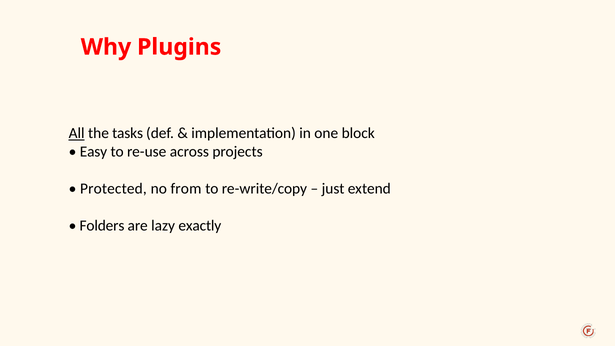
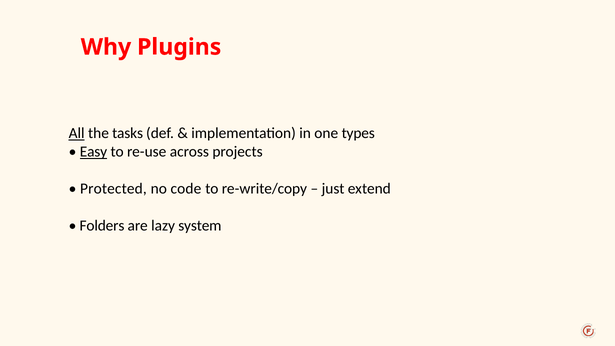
block: block -> types (358, 133)
Easy underline: none -> present (93, 152)
from: from -> code (186, 189)
exactly: exactly -> system (200, 226)
